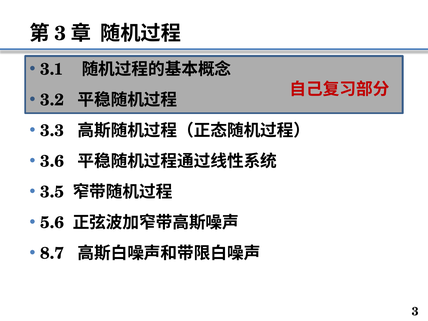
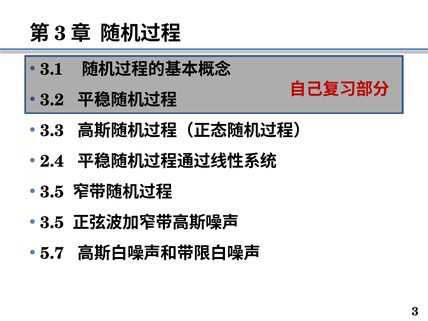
3.6: 3.6 -> 2.4 (52, 161)
5.6: 5.6 -> 3.5 (52, 223)
8.7: 8.7 -> 5.7 (52, 253)
